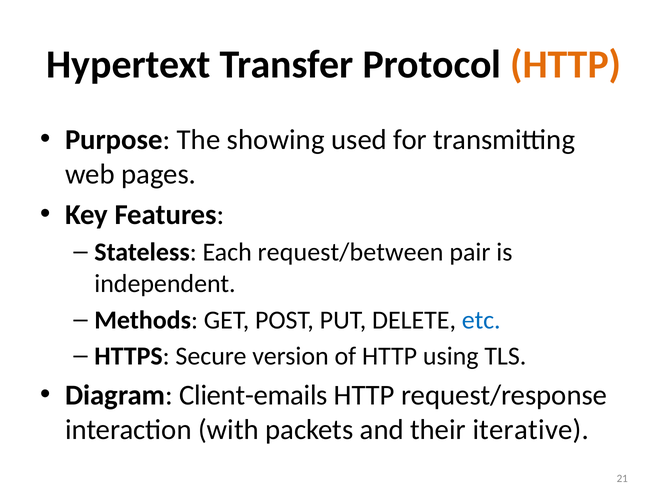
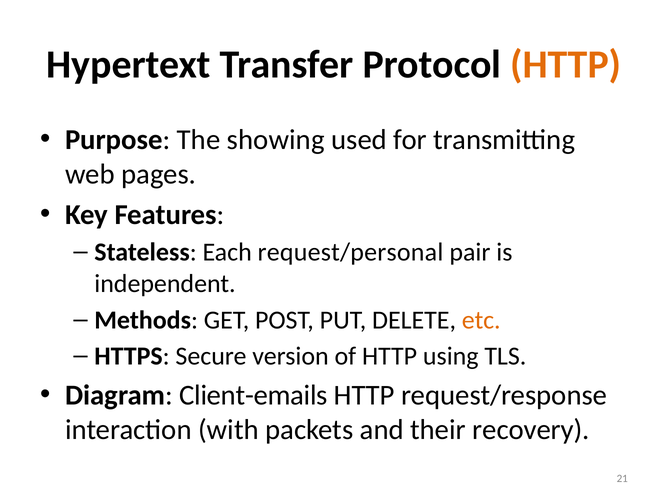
request/between: request/between -> request/personal (350, 252)
etc colour: blue -> orange (481, 320)
iterative: iterative -> recovery (531, 430)
